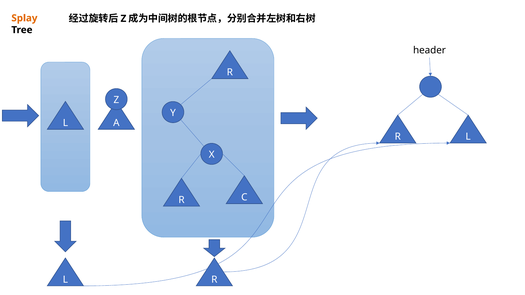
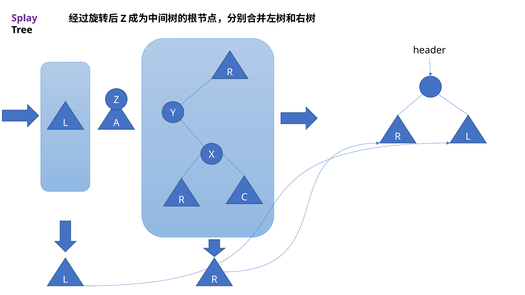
Splay colour: orange -> purple (24, 18)
